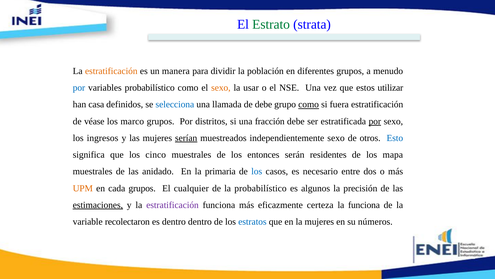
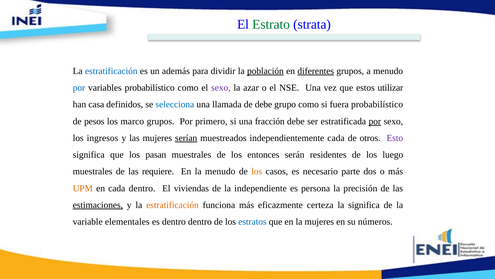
estratificación colour: orange -> blue (111, 71)
manera: manera -> además (176, 71)
población underline: none -> present (265, 71)
diferentes underline: none -> present (316, 71)
sexo colour: orange -> purple (221, 88)
usar: usar -> azar (251, 88)
como underline: present -> none (309, 104)
fuera estratificación: estratificación -> probabilístico (377, 104)
véase: véase -> pesos (94, 121)
distritos: distritos -> primero (211, 121)
independientemente sexo: sexo -> cada (336, 138)
Esto colour: blue -> purple (395, 138)
cinco: cinco -> pasan (156, 154)
mapa: mapa -> luego (393, 154)
anidado: anidado -> requiere (158, 171)
la primaria: primaria -> menudo (220, 171)
los colour: blue -> orange (257, 171)
entre: entre -> parte (351, 171)
cada grupos: grupos -> dentro (142, 188)
cualquier: cualquier -> viviendas (191, 188)
la probabilístico: probabilístico -> independiente (261, 188)
algunos: algunos -> persona (316, 188)
estratificación colour: purple -> orange (172, 205)
la funciona: funciona -> significa (364, 205)
recolectaron: recolectaron -> elementales (127, 221)
